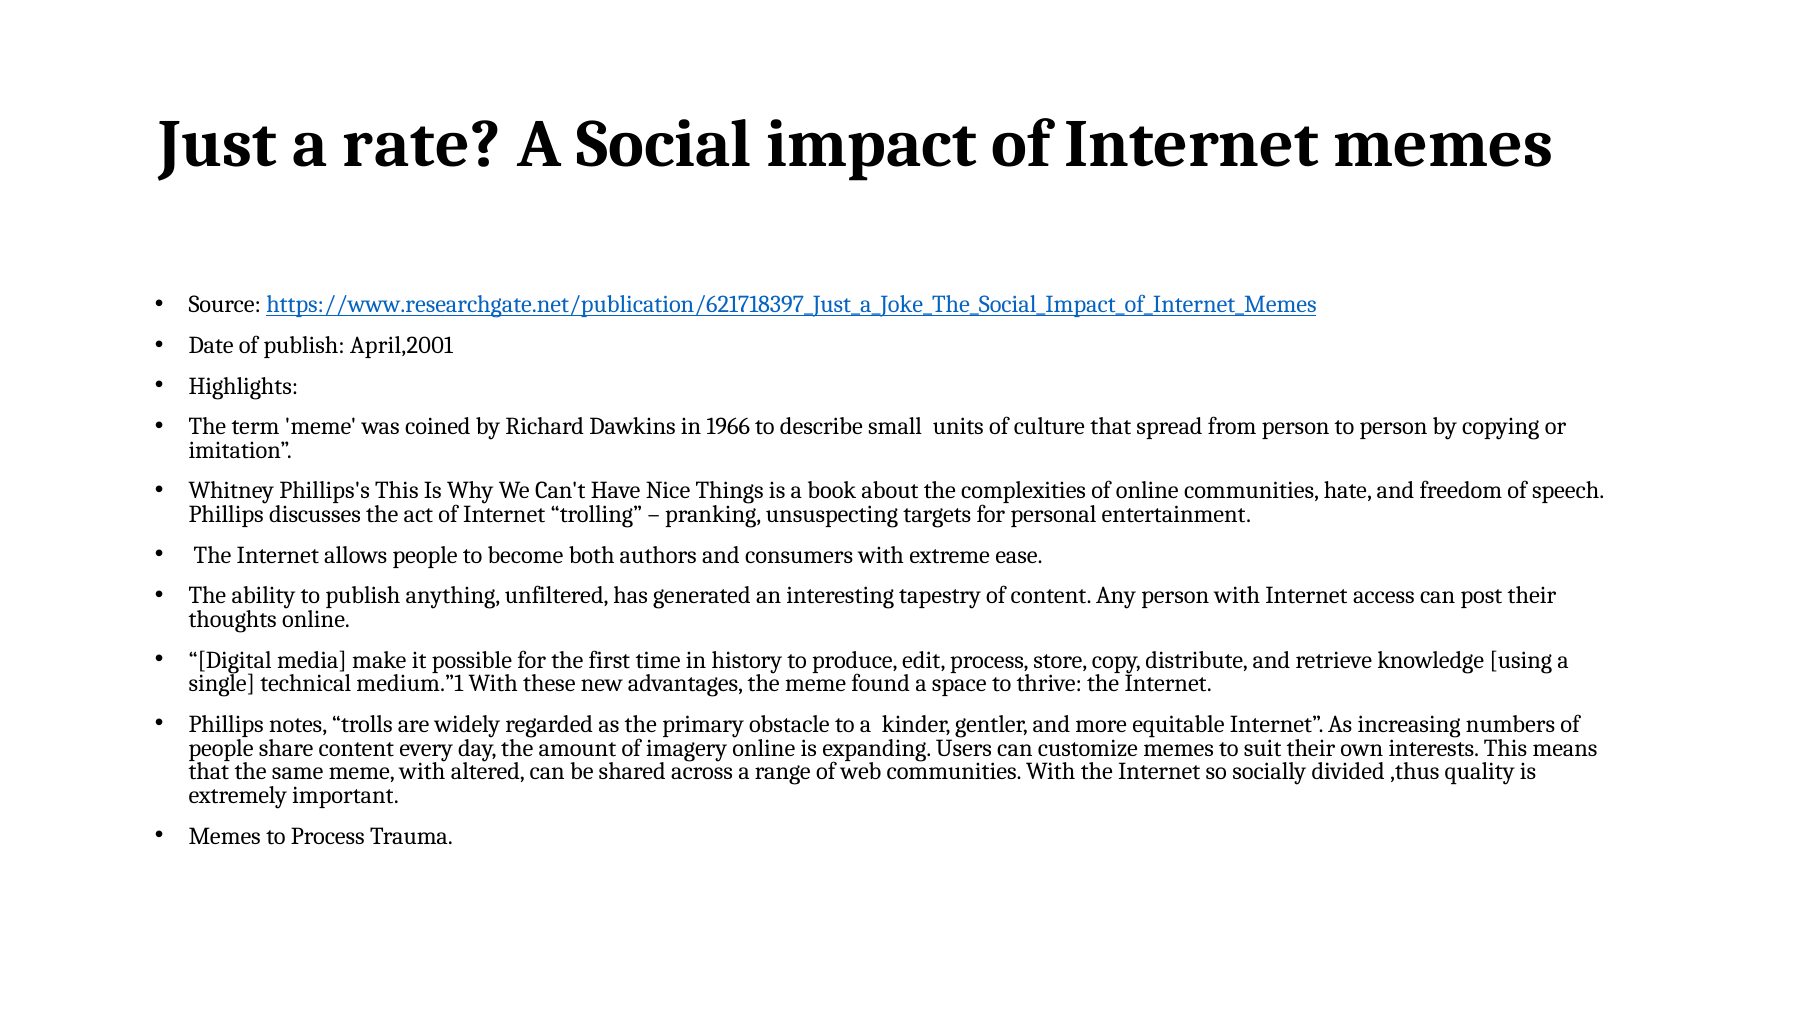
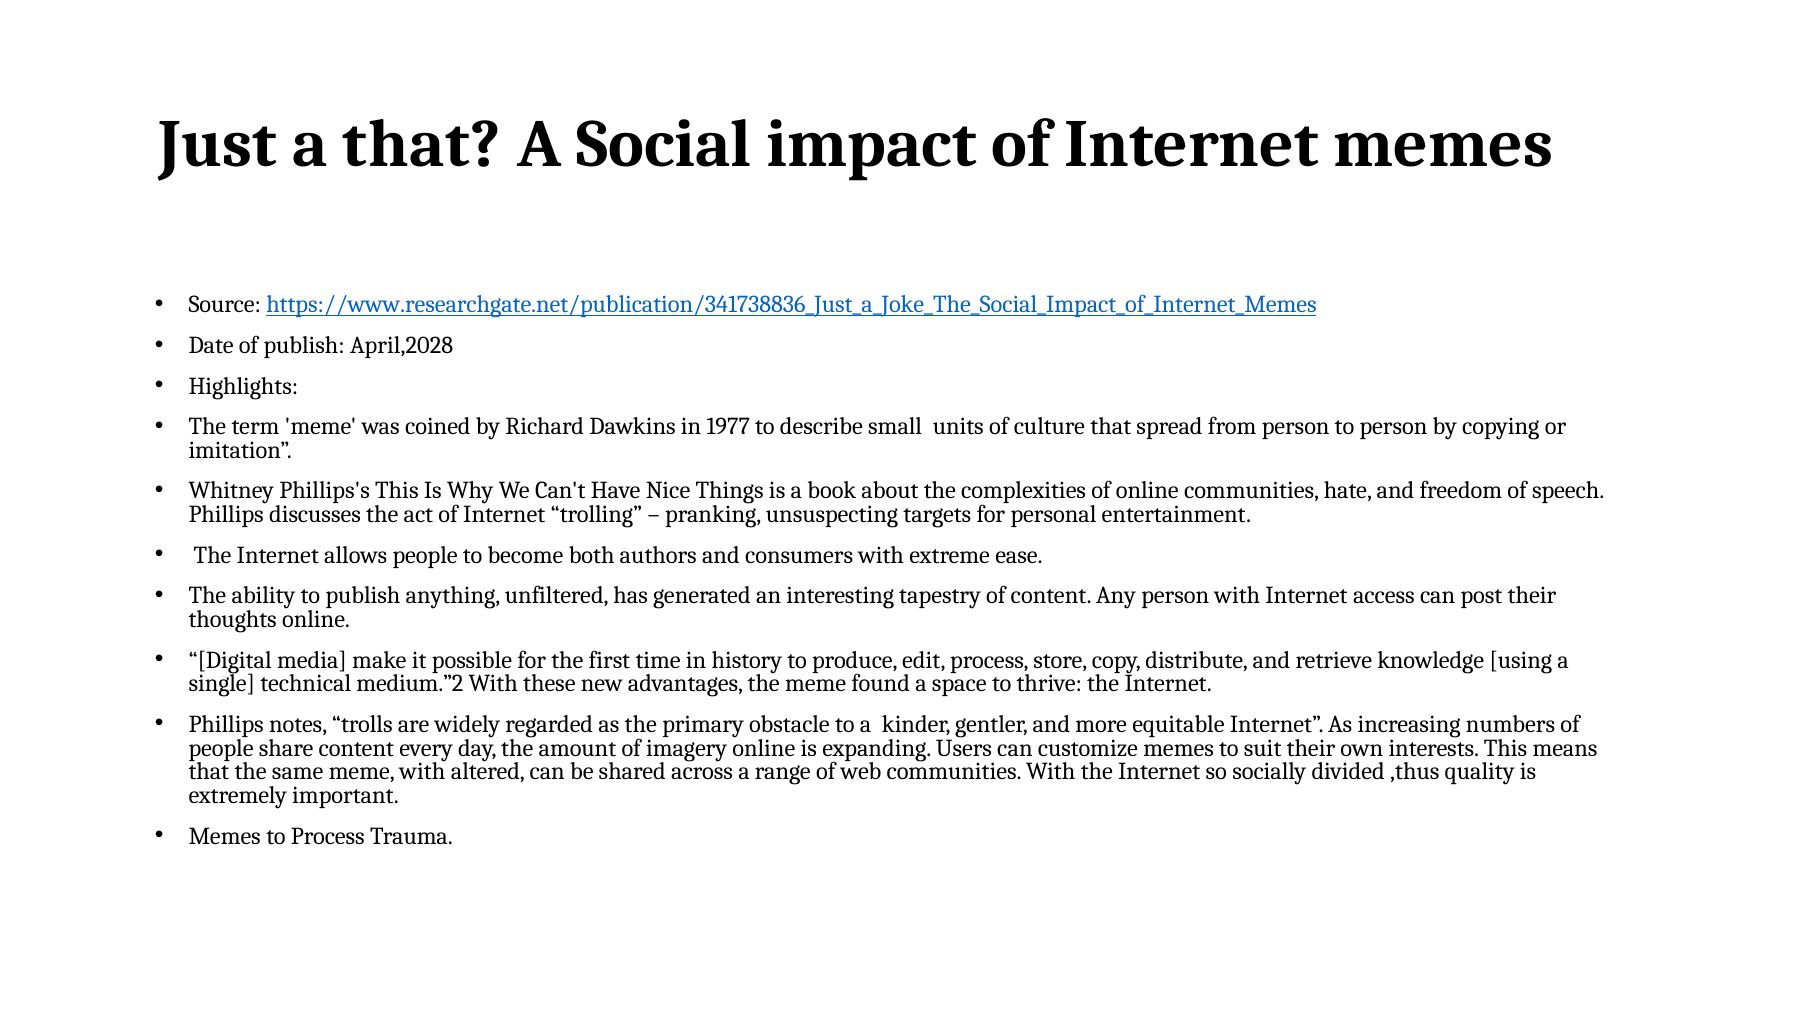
a rate: rate -> that (422, 144)
https://www.researchgate.net/publication/621718397_Just_a_Joke_The_Social_Impact_of_Internet_Memes: https://www.researchgate.net/publication/621718397_Just_a_Joke_The_Social_Impact_of_Internet_Memes -> https://www.researchgate.net/publication/341738836_Just_a_Joke_The_Social_Impact_of_Internet_Memes (791, 305)
April,2001: April,2001 -> April,2028 (402, 345)
1966: 1966 -> 1977 (728, 427)
medium.”1: medium.”1 -> medium.”2 (410, 684)
